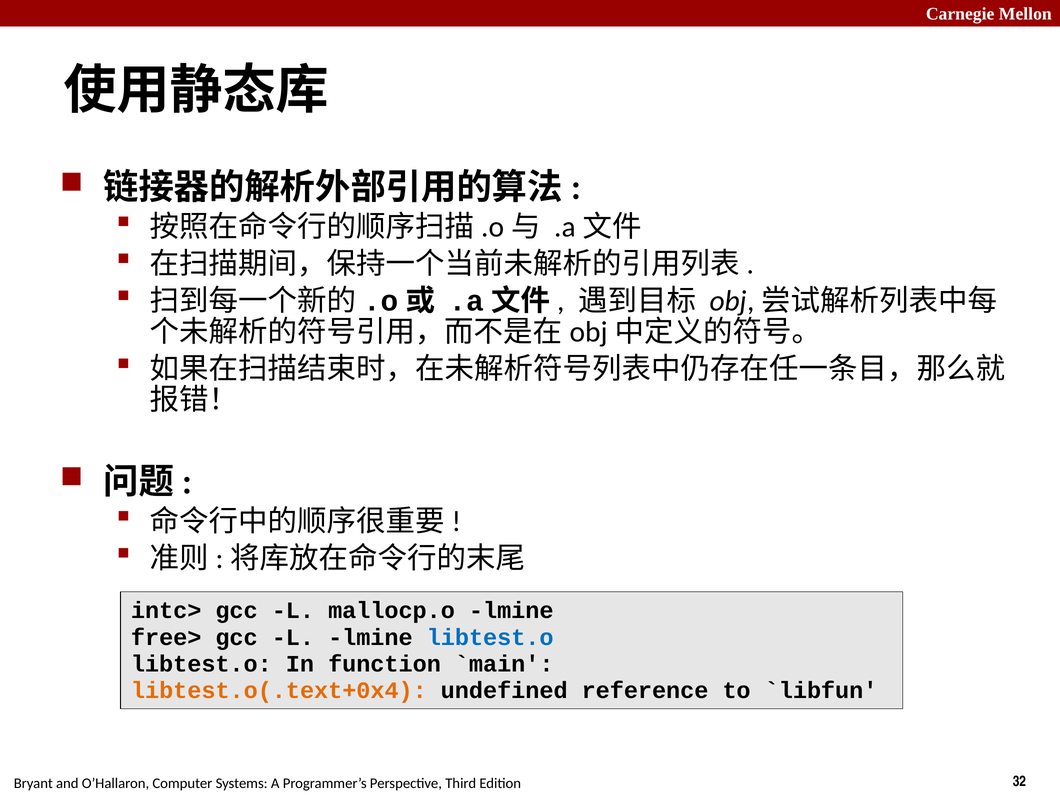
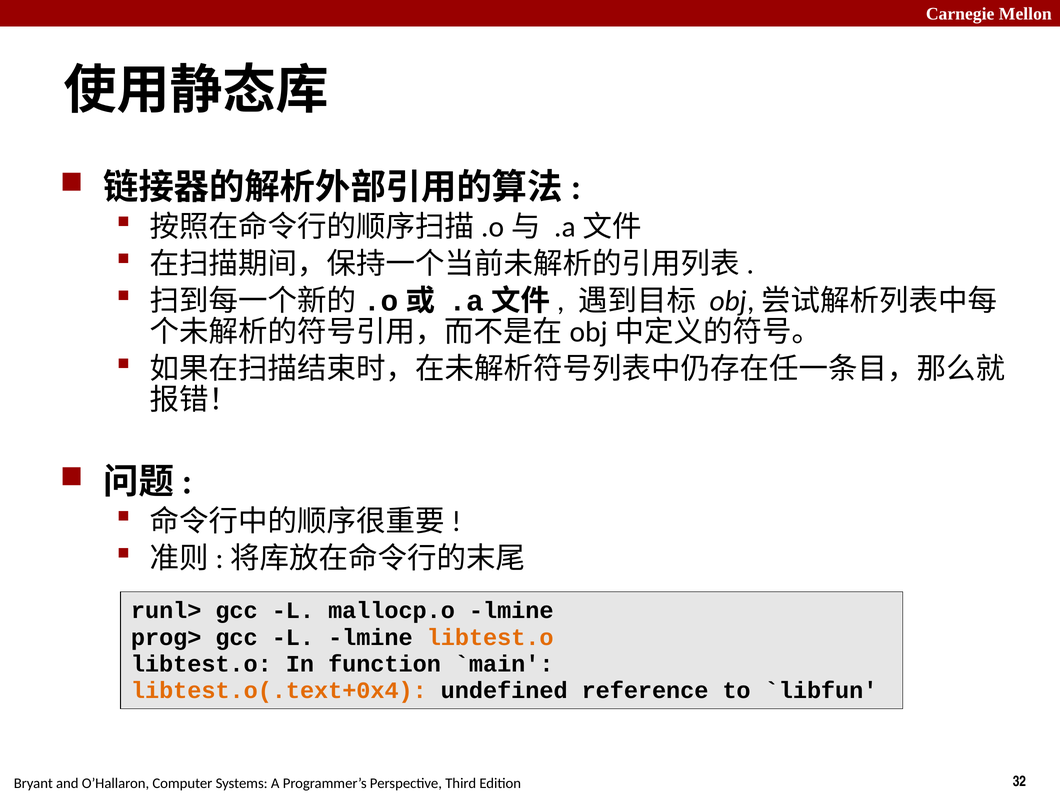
intc>: intc> -> runl> (166, 611)
free>: free> -> prog> (166, 637)
libtest.o colour: blue -> orange (490, 637)
